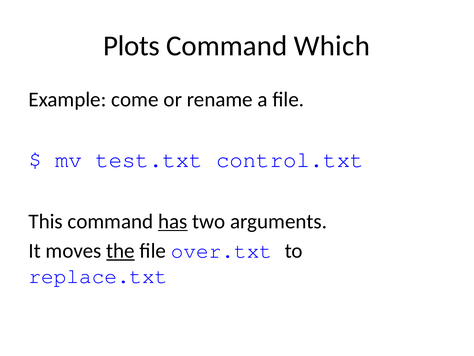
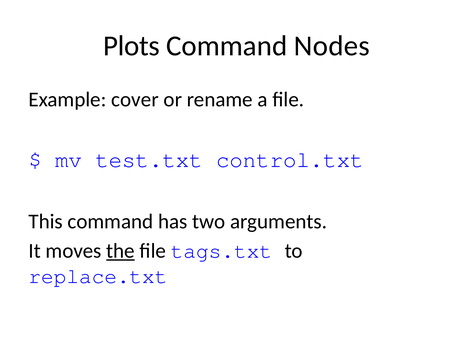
Which: Which -> Nodes (332, 46)
come: come -> cover (135, 99)
has underline: present -> none (173, 221)
over.txt: over.txt -> tags.txt (222, 251)
